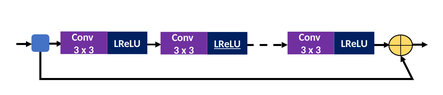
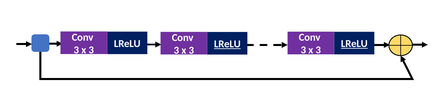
LReLU underline: none -> present (354, 44)
